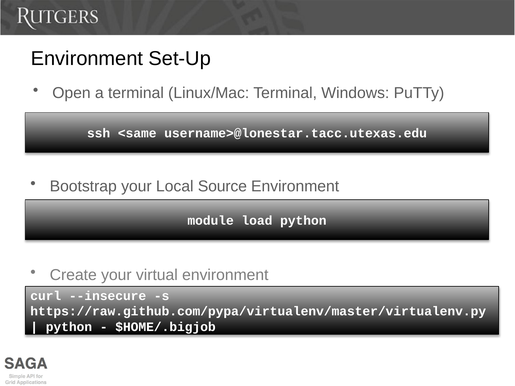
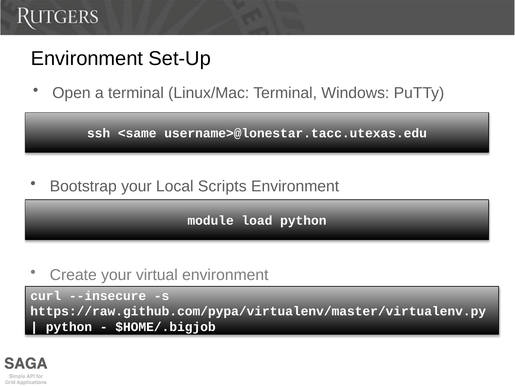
Source: Source -> Scripts (222, 186)
